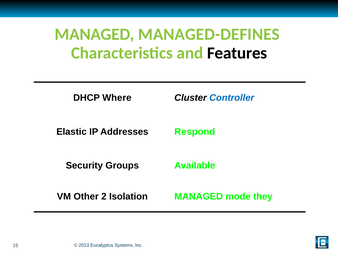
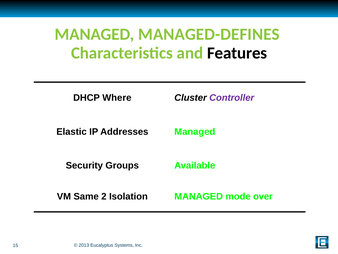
Controller colour: blue -> purple (232, 98)
Addresses Respond: Respond -> Managed (195, 131)
Other: Other -> Same (86, 196)
they: they -> over (263, 196)
